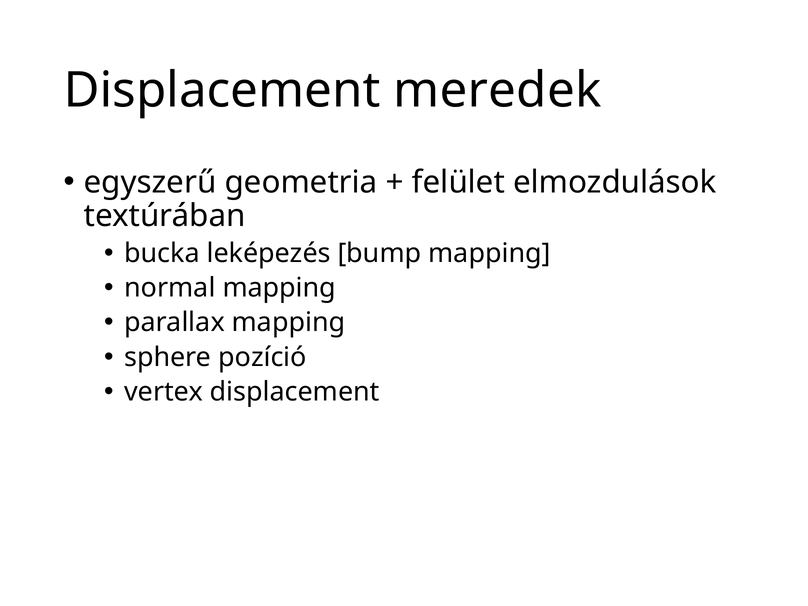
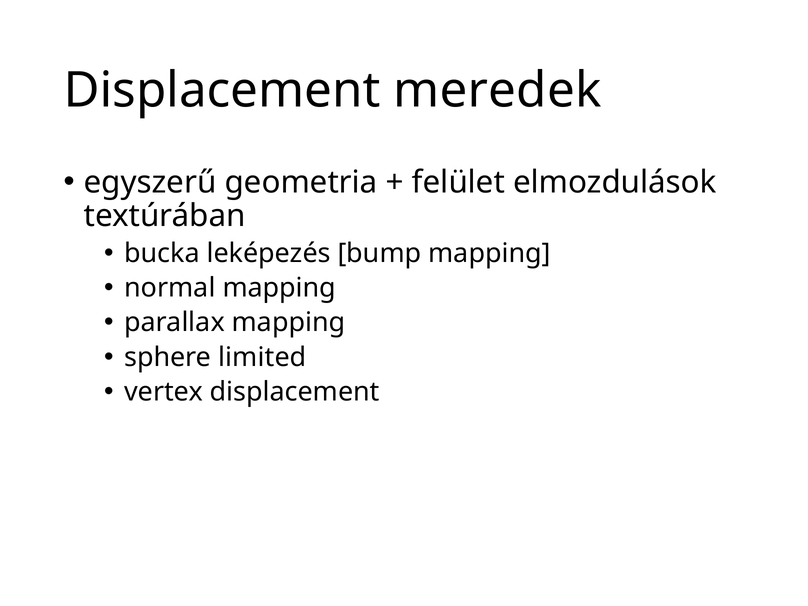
pozíció: pozíció -> limited (262, 357)
